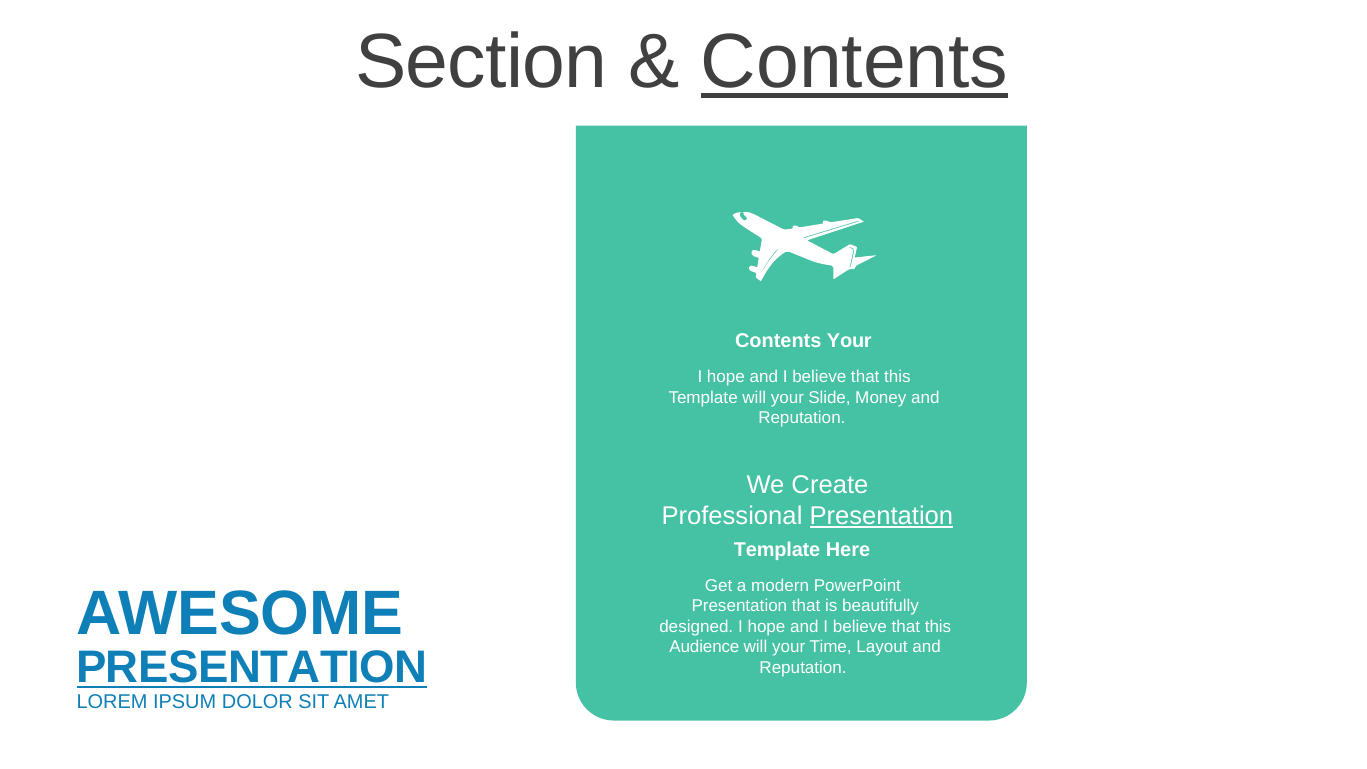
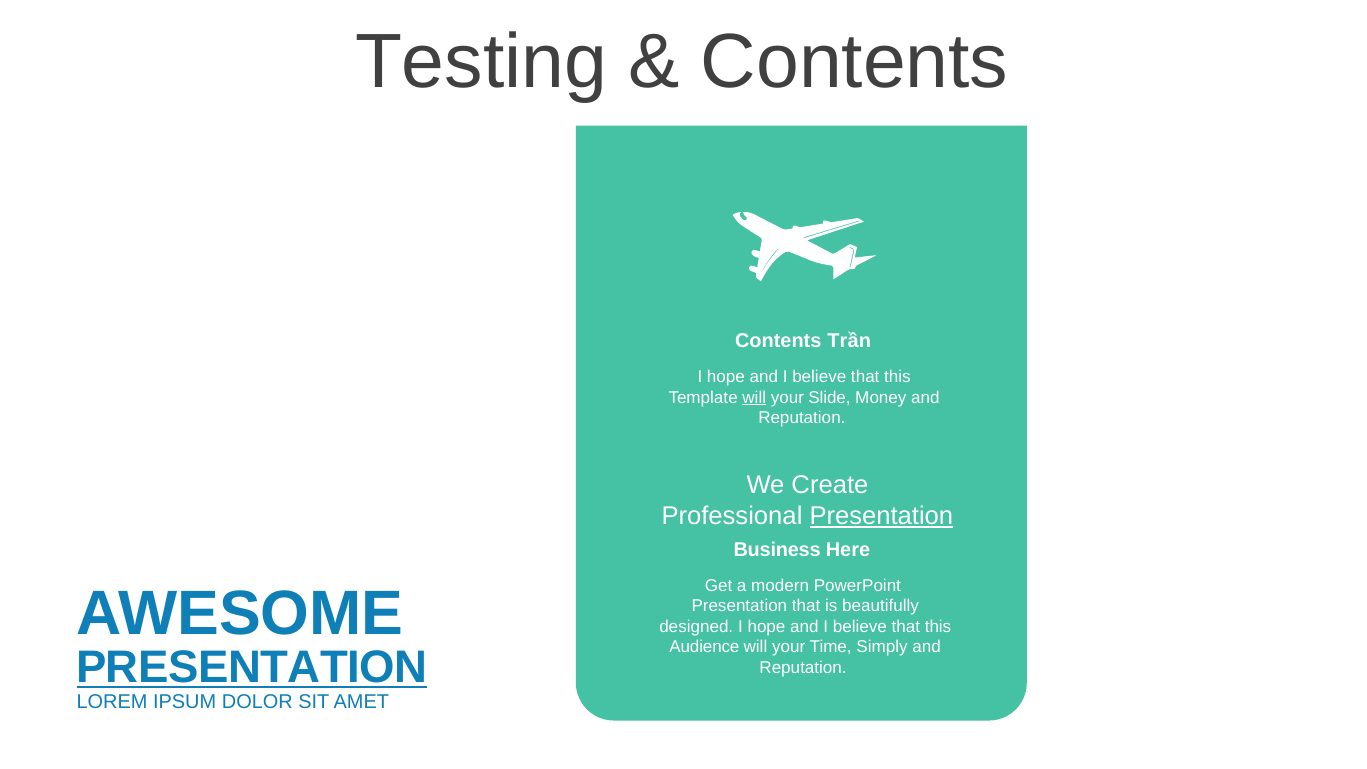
Section: Section -> Testing (481, 62)
Contents underline: present -> none (855, 62)
Contents Your: Your -> Trần (849, 341)
will underline: none -> present (754, 397)
Template: Template -> Business (777, 550)
Layout: Layout -> Simply (882, 647)
